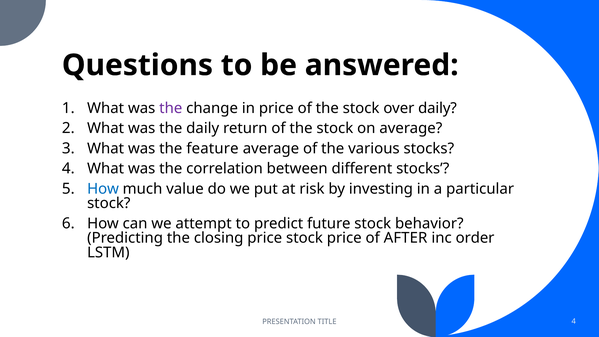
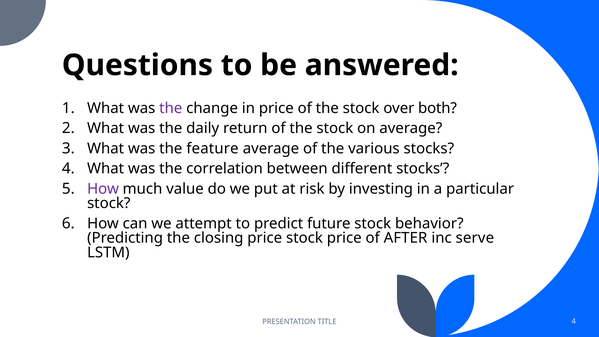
over daily: daily -> both (437, 108)
How colour: blue -> purple (103, 189)
order: order -> serve (475, 238)
